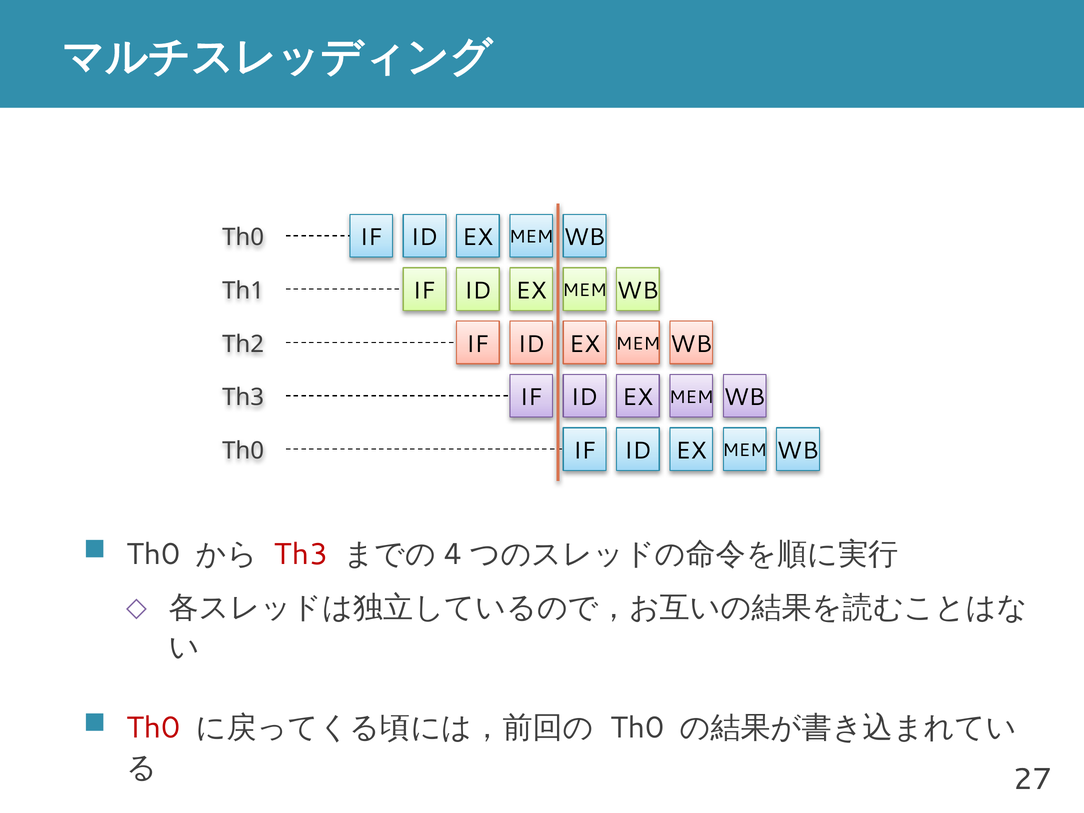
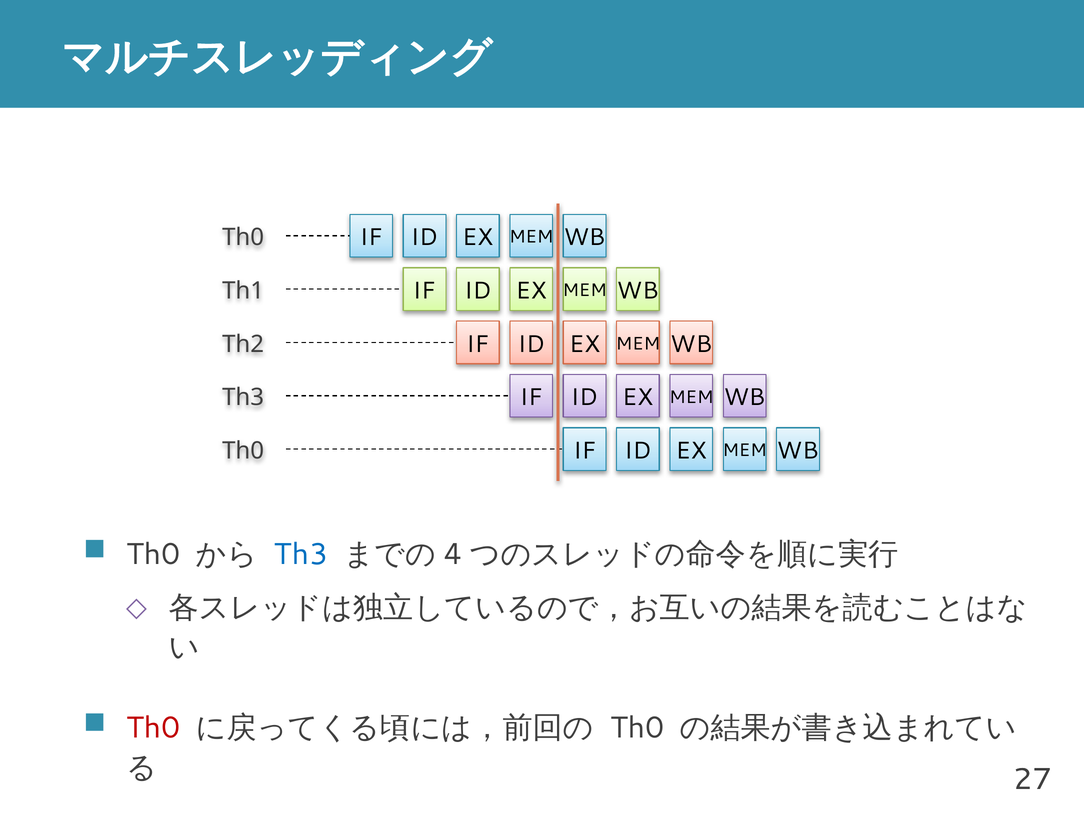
Th3 colour: red -> blue (301, 555)
